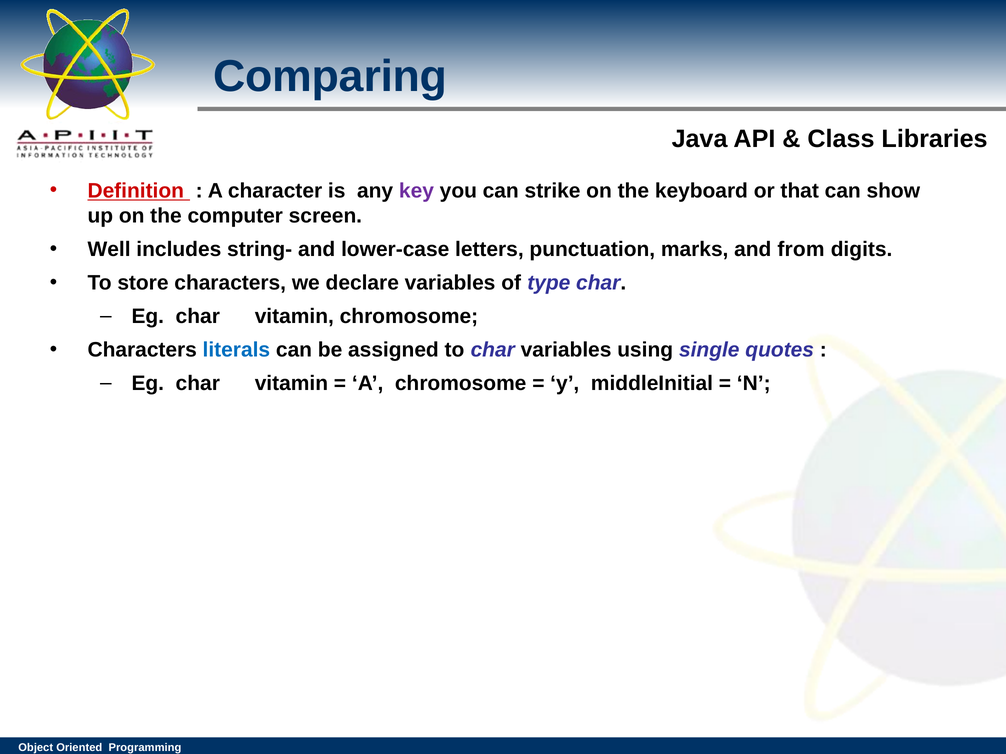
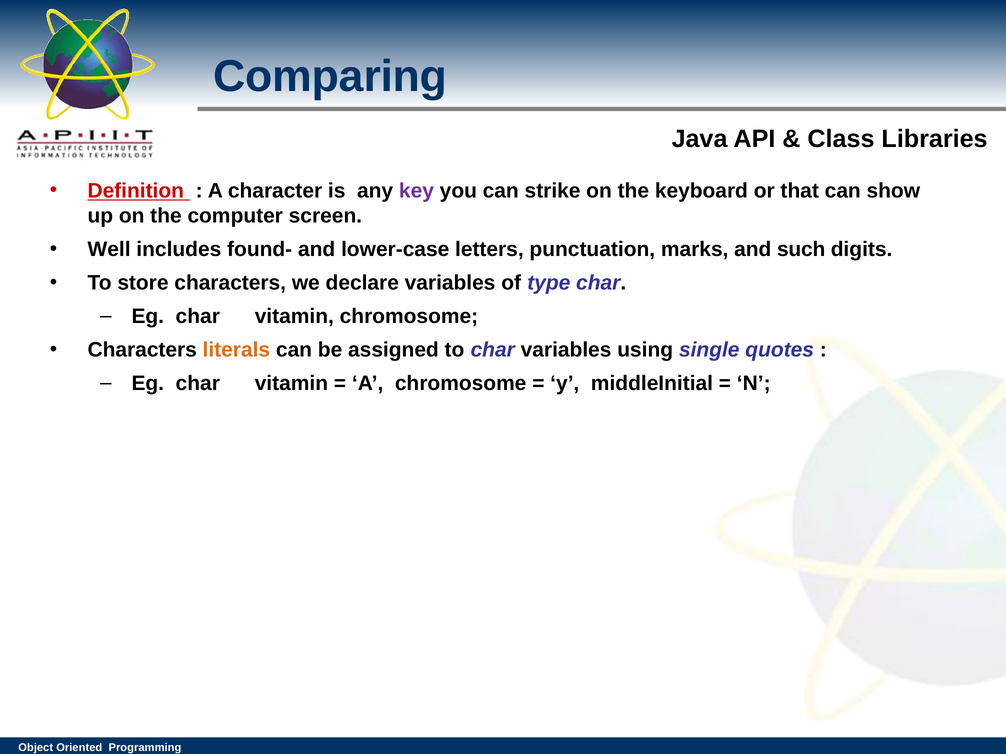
string-: string- -> found- (260, 250)
from: from -> such (801, 250)
literals colour: blue -> orange (236, 350)
